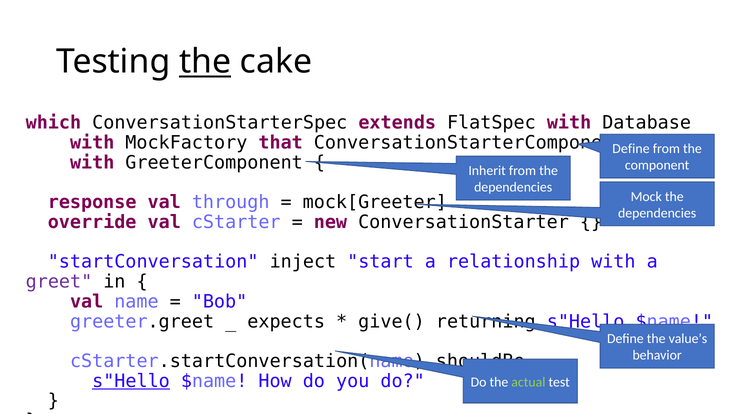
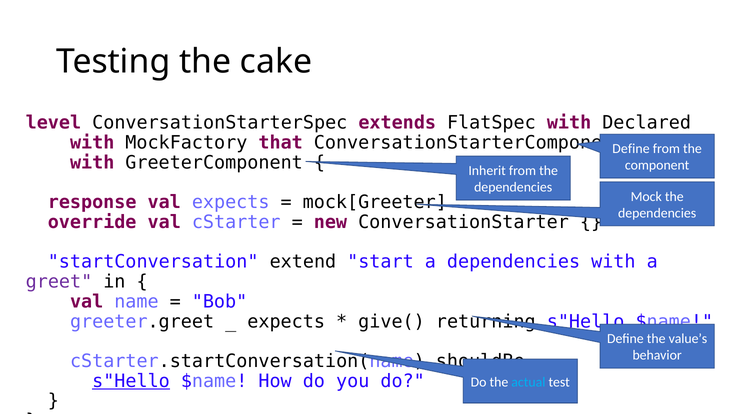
the underline: present -> none (205, 62)
which: which -> level (53, 123)
Database: Database -> Declared (647, 123)
val through: through -> expects (231, 203)
inject: inject -> extend (303, 262)
a relationship: relationship -> dependencies (514, 262)
actual colour: light green -> light blue (528, 382)
